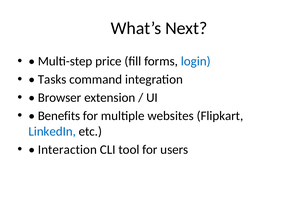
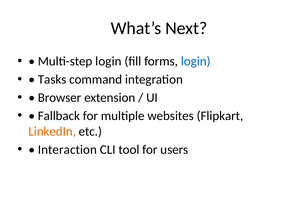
Multi-step price: price -> login (108, 61)
Benefits: Benefits -> Fallback (59, 116)
LinkedIn colour: blue -> orange (52, 131)
